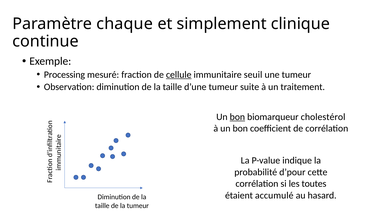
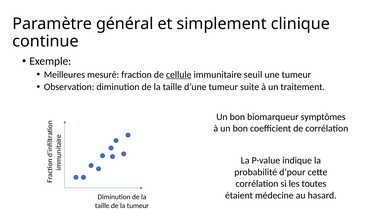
chaque: chaque -> général (125, 24)
Processing: Processing -> Meilleures (64, 74)
bon underline: present -> none (237, 117)
cholestérol: cholestérol -> symptômes (323, 117)
accumulé: accumulé -> médecine (274, 195)
